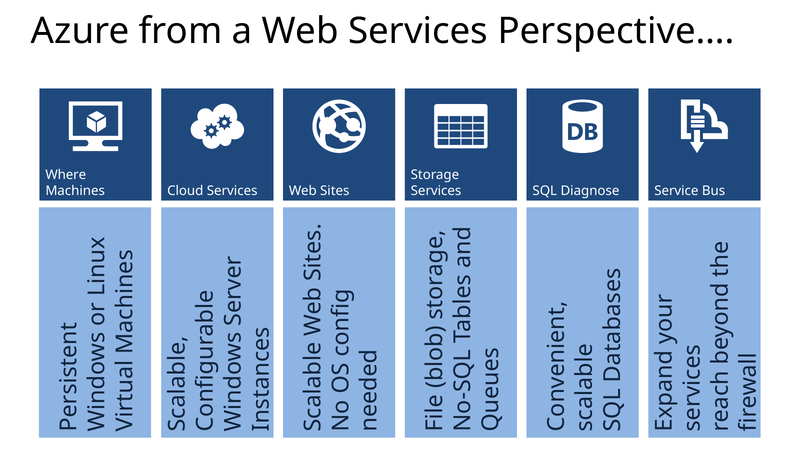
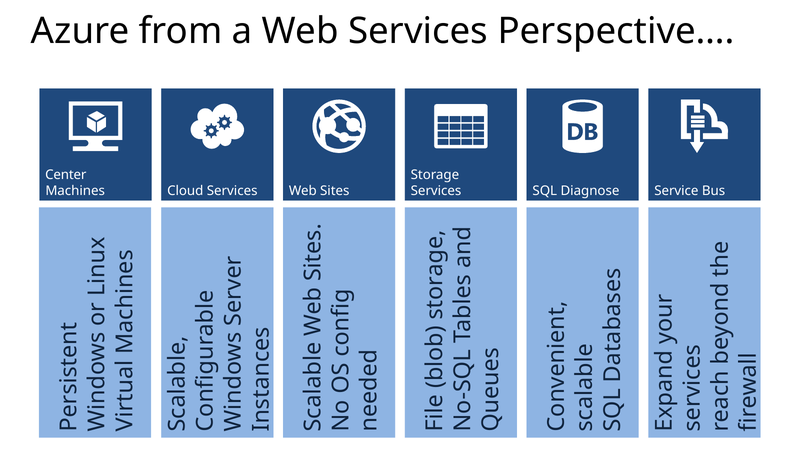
Where: Where -> Center (66, 175)
